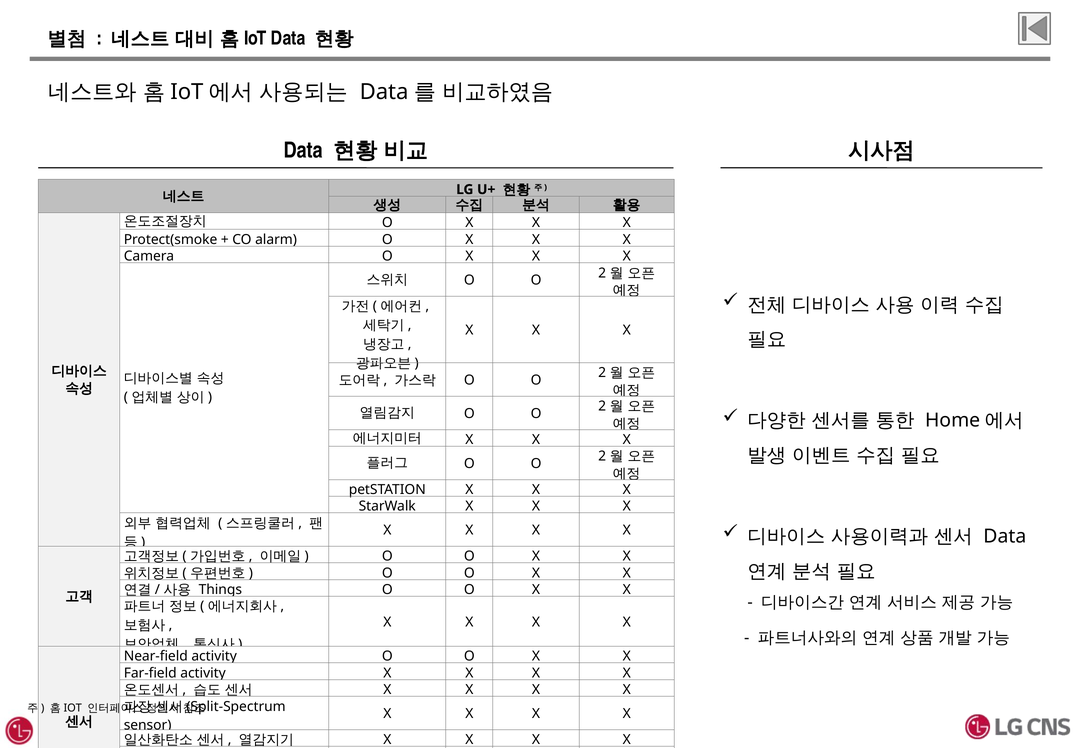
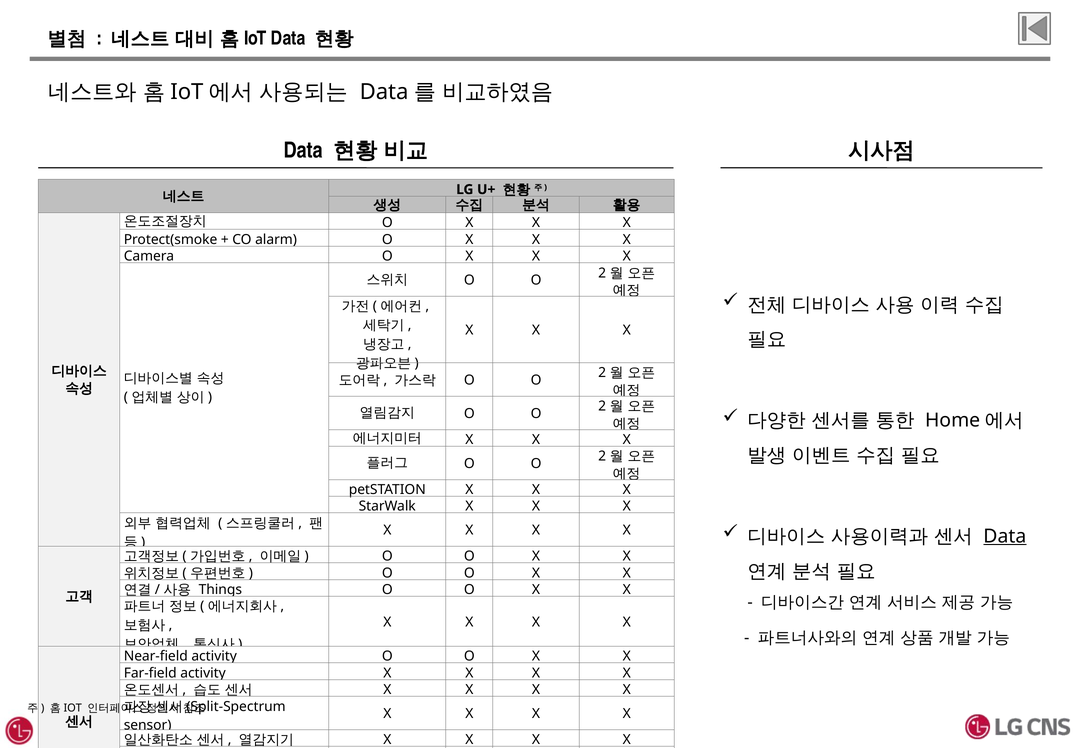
Data underline: none -> present (1005, 536)
